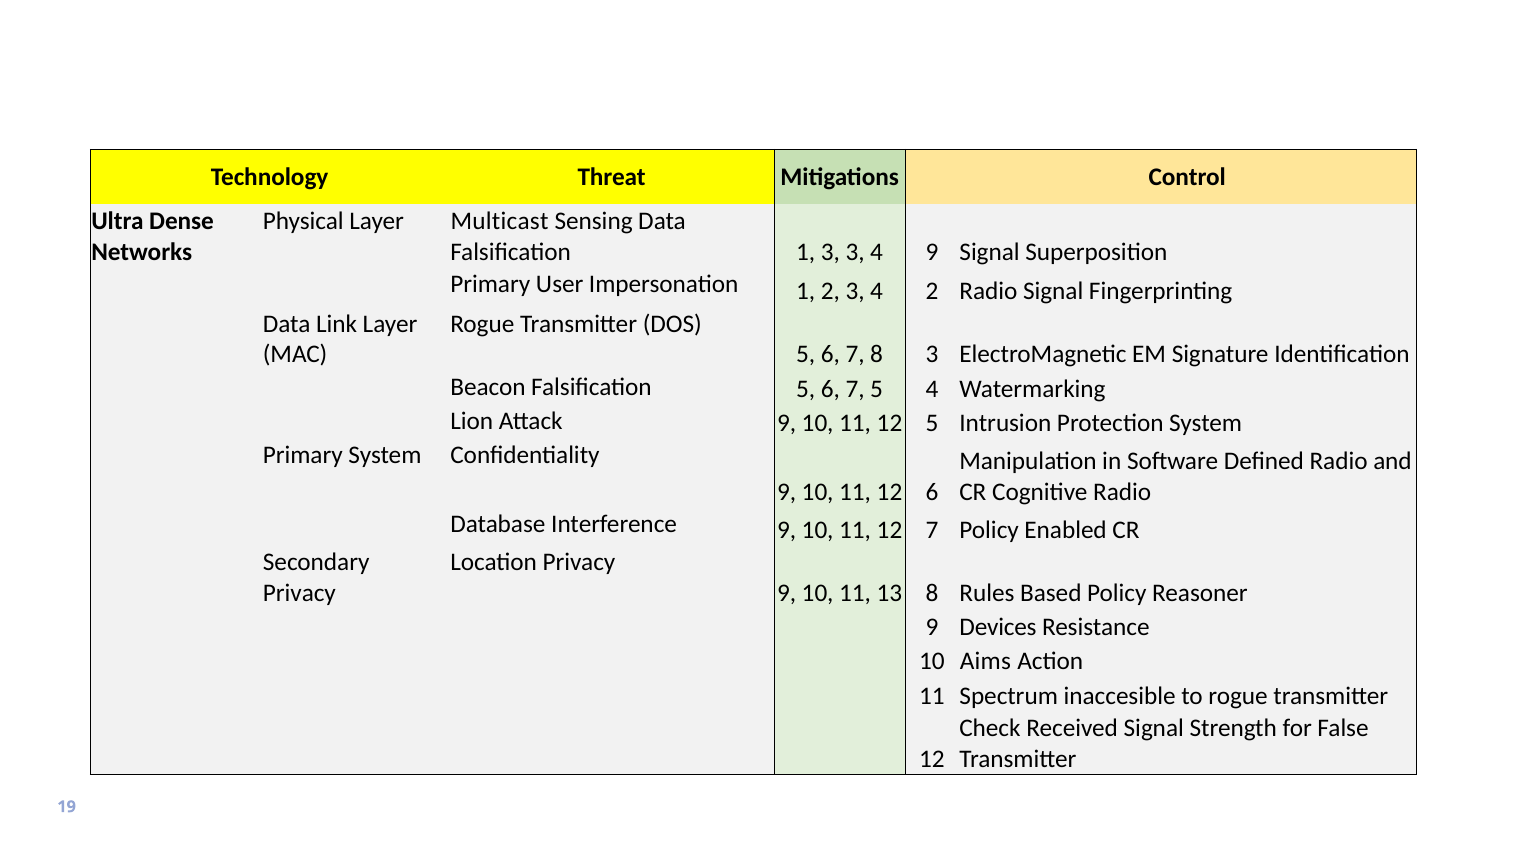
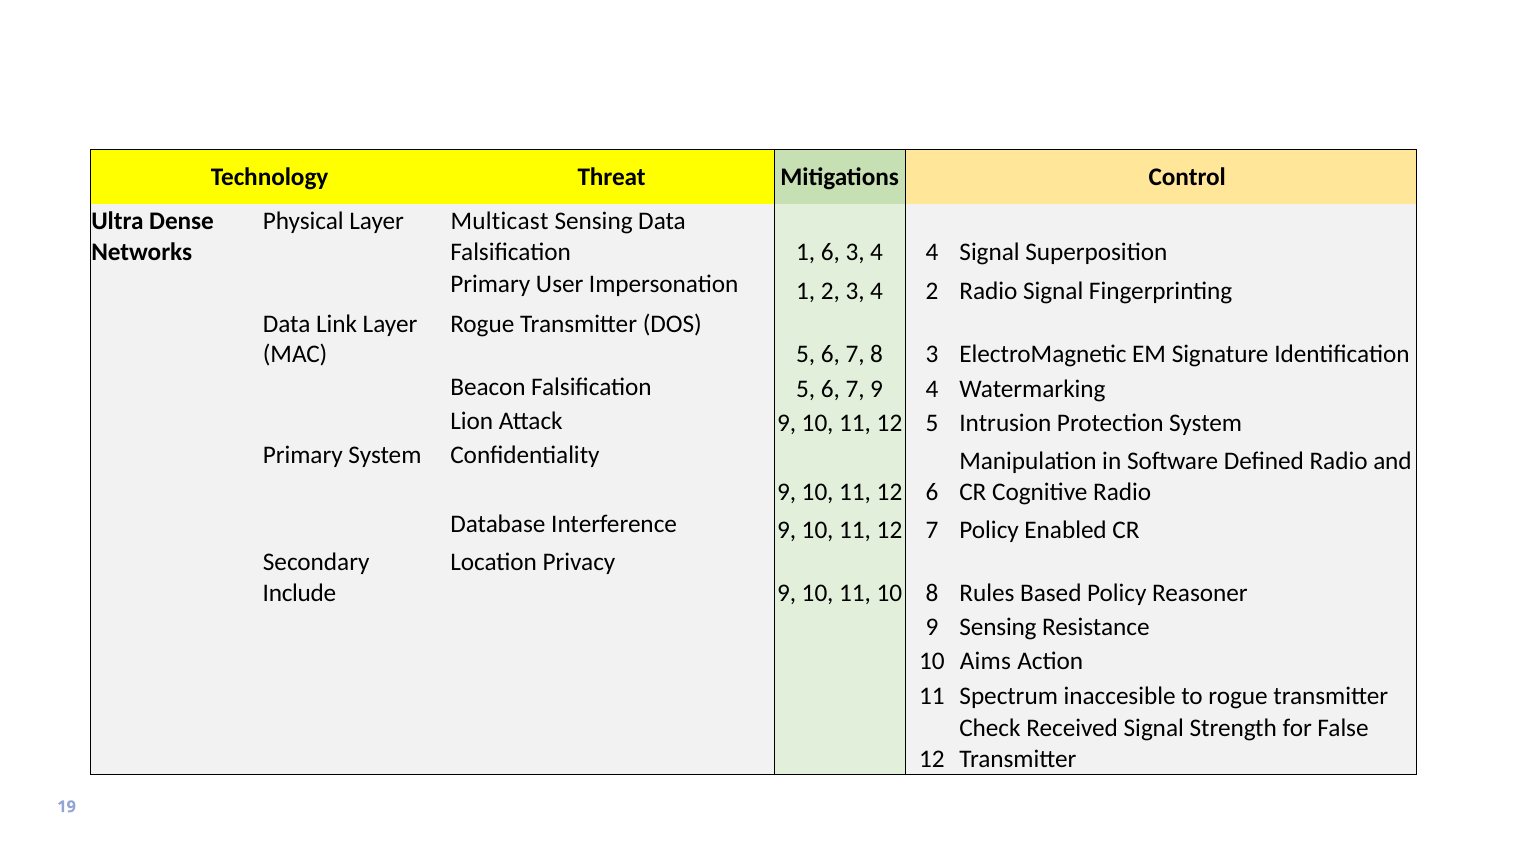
1 3: 3 -> 6 (830, 252)
4 9: 9 -> 4 (932, 252)
7 5: 5 -> 9 (877, 389)
Privacy: Privacy -> Include (299, 592)
11 13: 13 -> 10 (889, 592)
9 Devices: Devices -> Sensing (998, 627)
